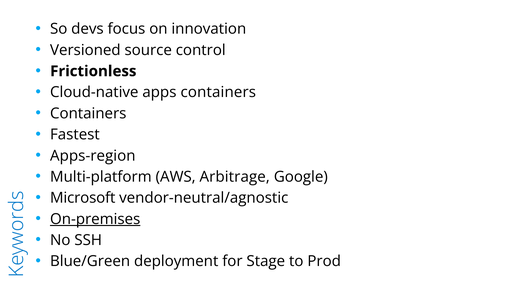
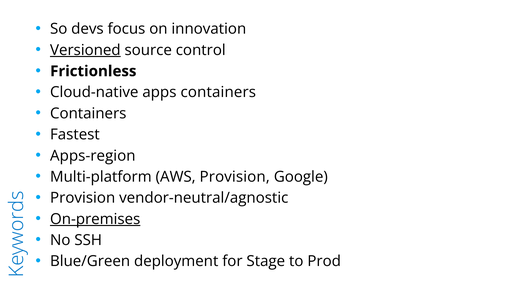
Versioned underline: none -> present (85, 50)
AWS Arbitrage: Arbitrage -> Provision (235, 177)
Microsoft: Microsoft -> Provision (83, 198)
